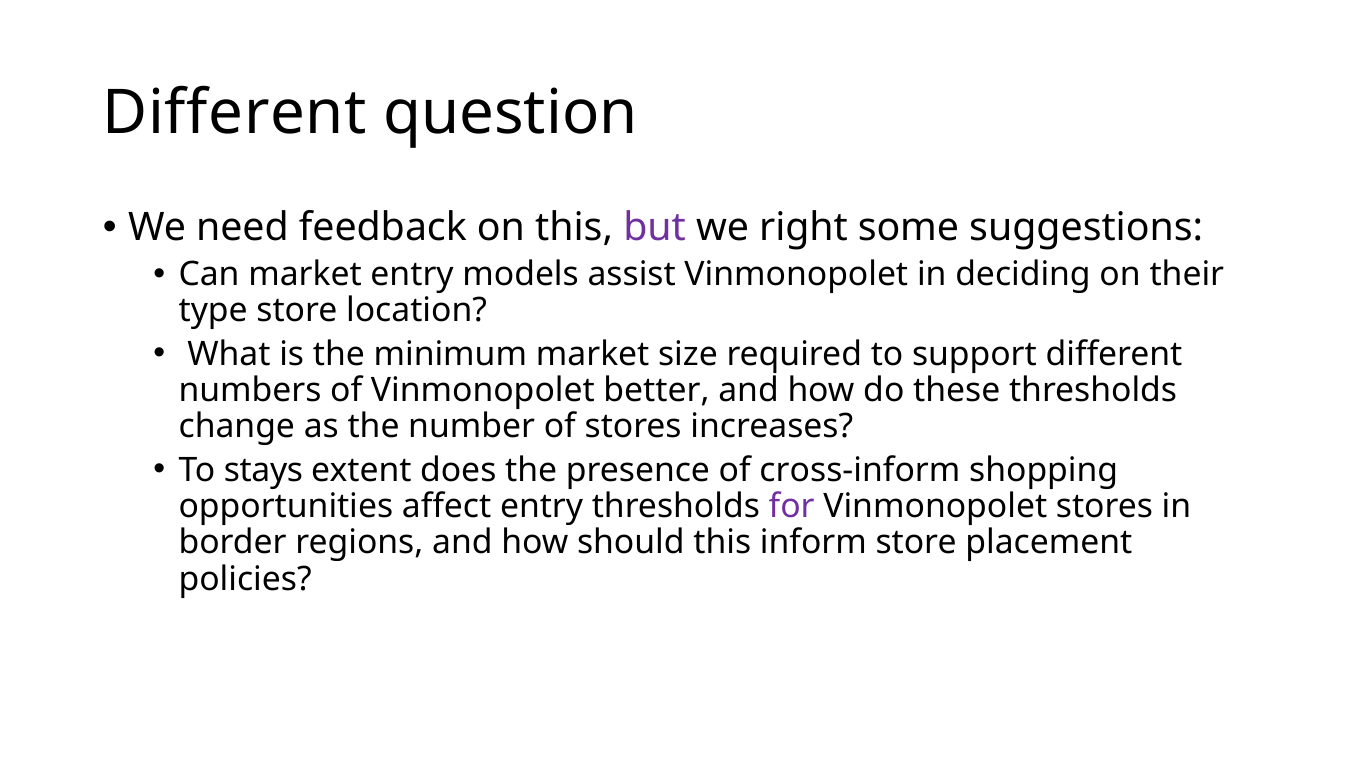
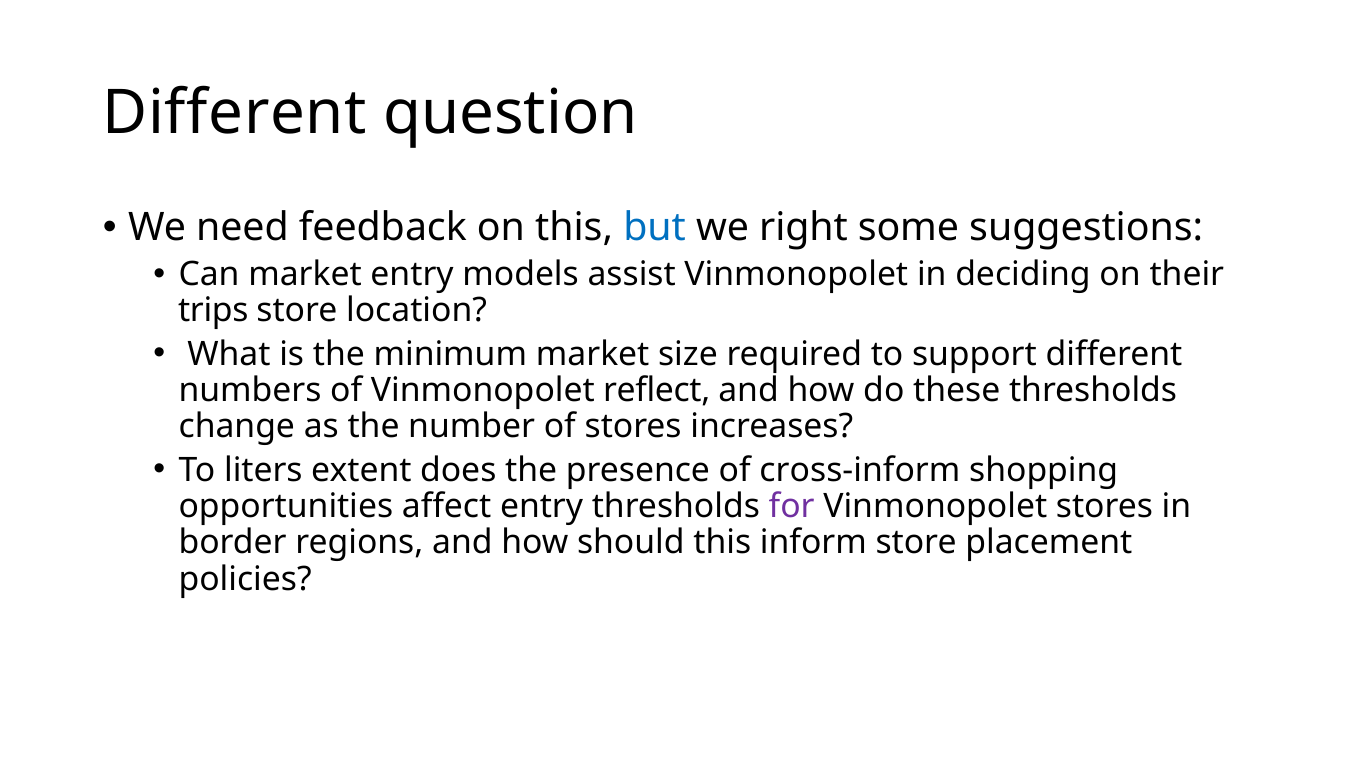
but colour: purple -> blue (655, 228)
type: type -> trips (213, 311)
better: better -> reflect (657, 391)
stays: stays -> liters (263, 470)
